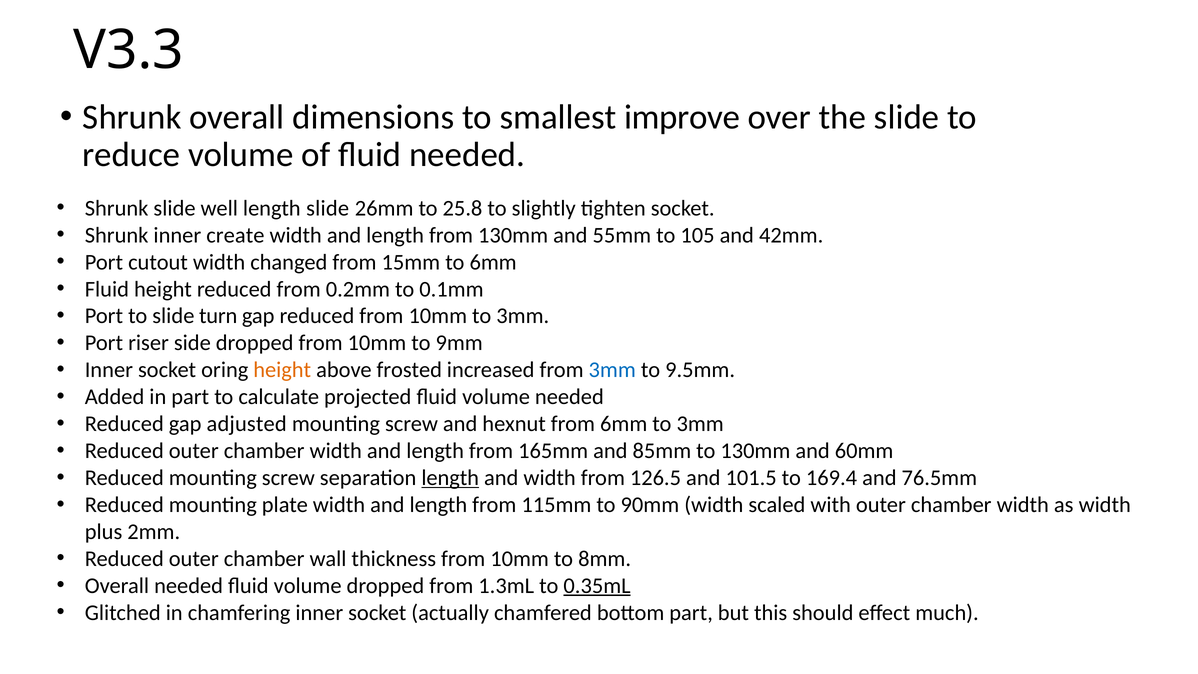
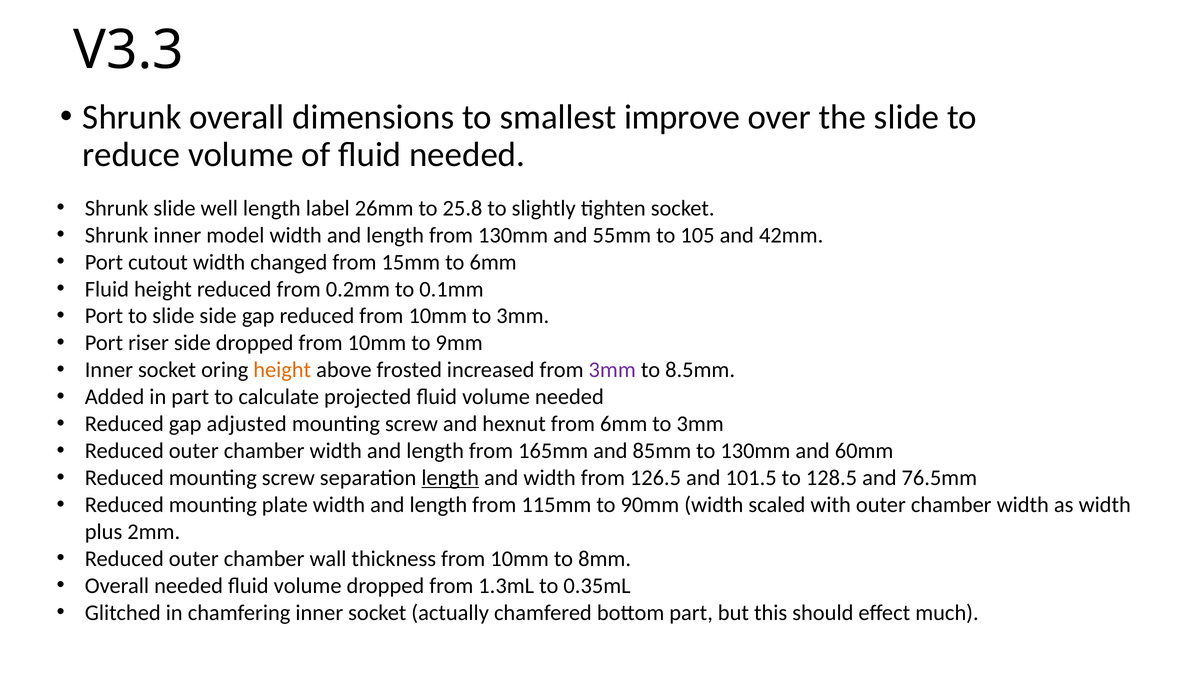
length slide: slide -> label (328, 208)
create: create -> model (235, 235)
slide turn: turn -> side (218, 316)
3mm colour: blue -> purple (612, 370)
9.5mm: 9.5mm -> 8.5mm (700, 370)
169.4: 169.4 -> 128.5 (832, 478)
0.35mL underline: present -> none (597, 586)
